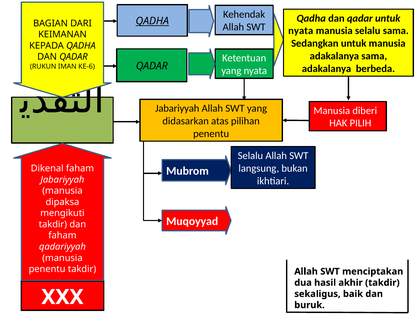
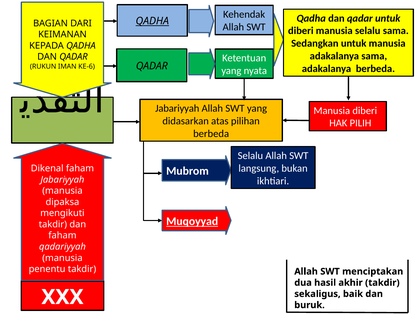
nyata: nyata -> diberi (301, 31)
penentu: penentu -> berbeda (211, 134)
Muqoyyad underline: none -> present (192, 221)
